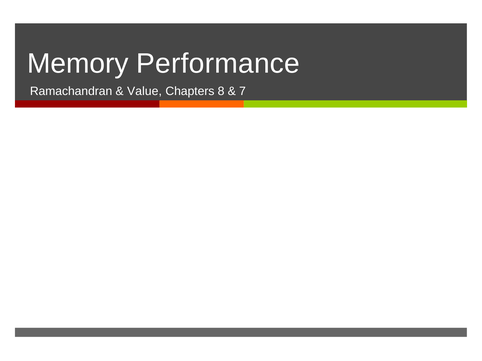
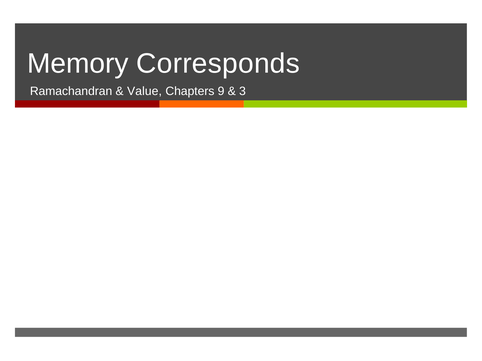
Performance: Performance -> Corresponds (218, 64)
8: 8 -> 9 (221, 91)
7: 7 -> 3 (242, 91)
